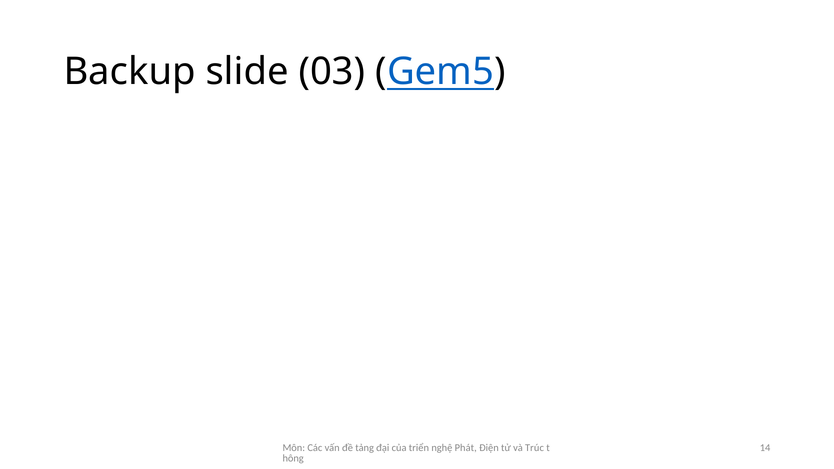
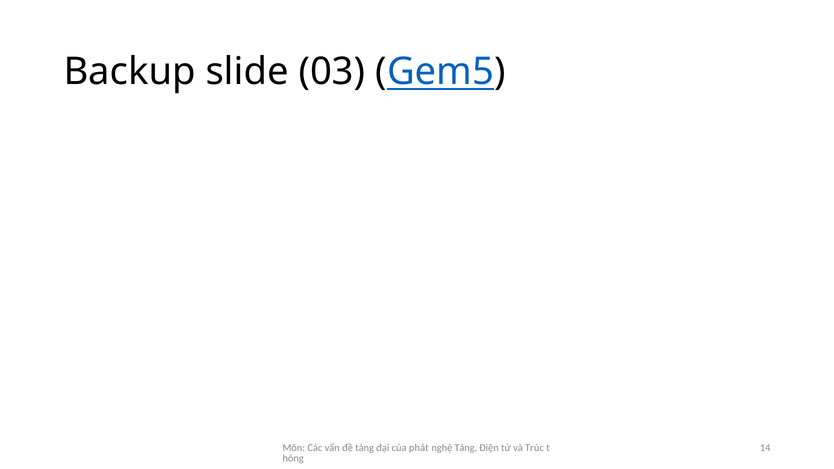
triển: triển -> phát (419, 448)
nghệ Phát: Phát -> Tảng (466, 448)
